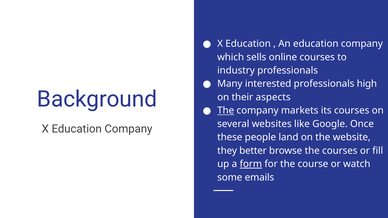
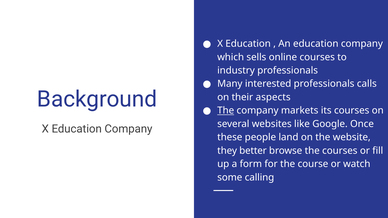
high: high -> calls (367, 84)
form underline: present -> none (251, 164)
emails: emails -> calling (259, 178)
